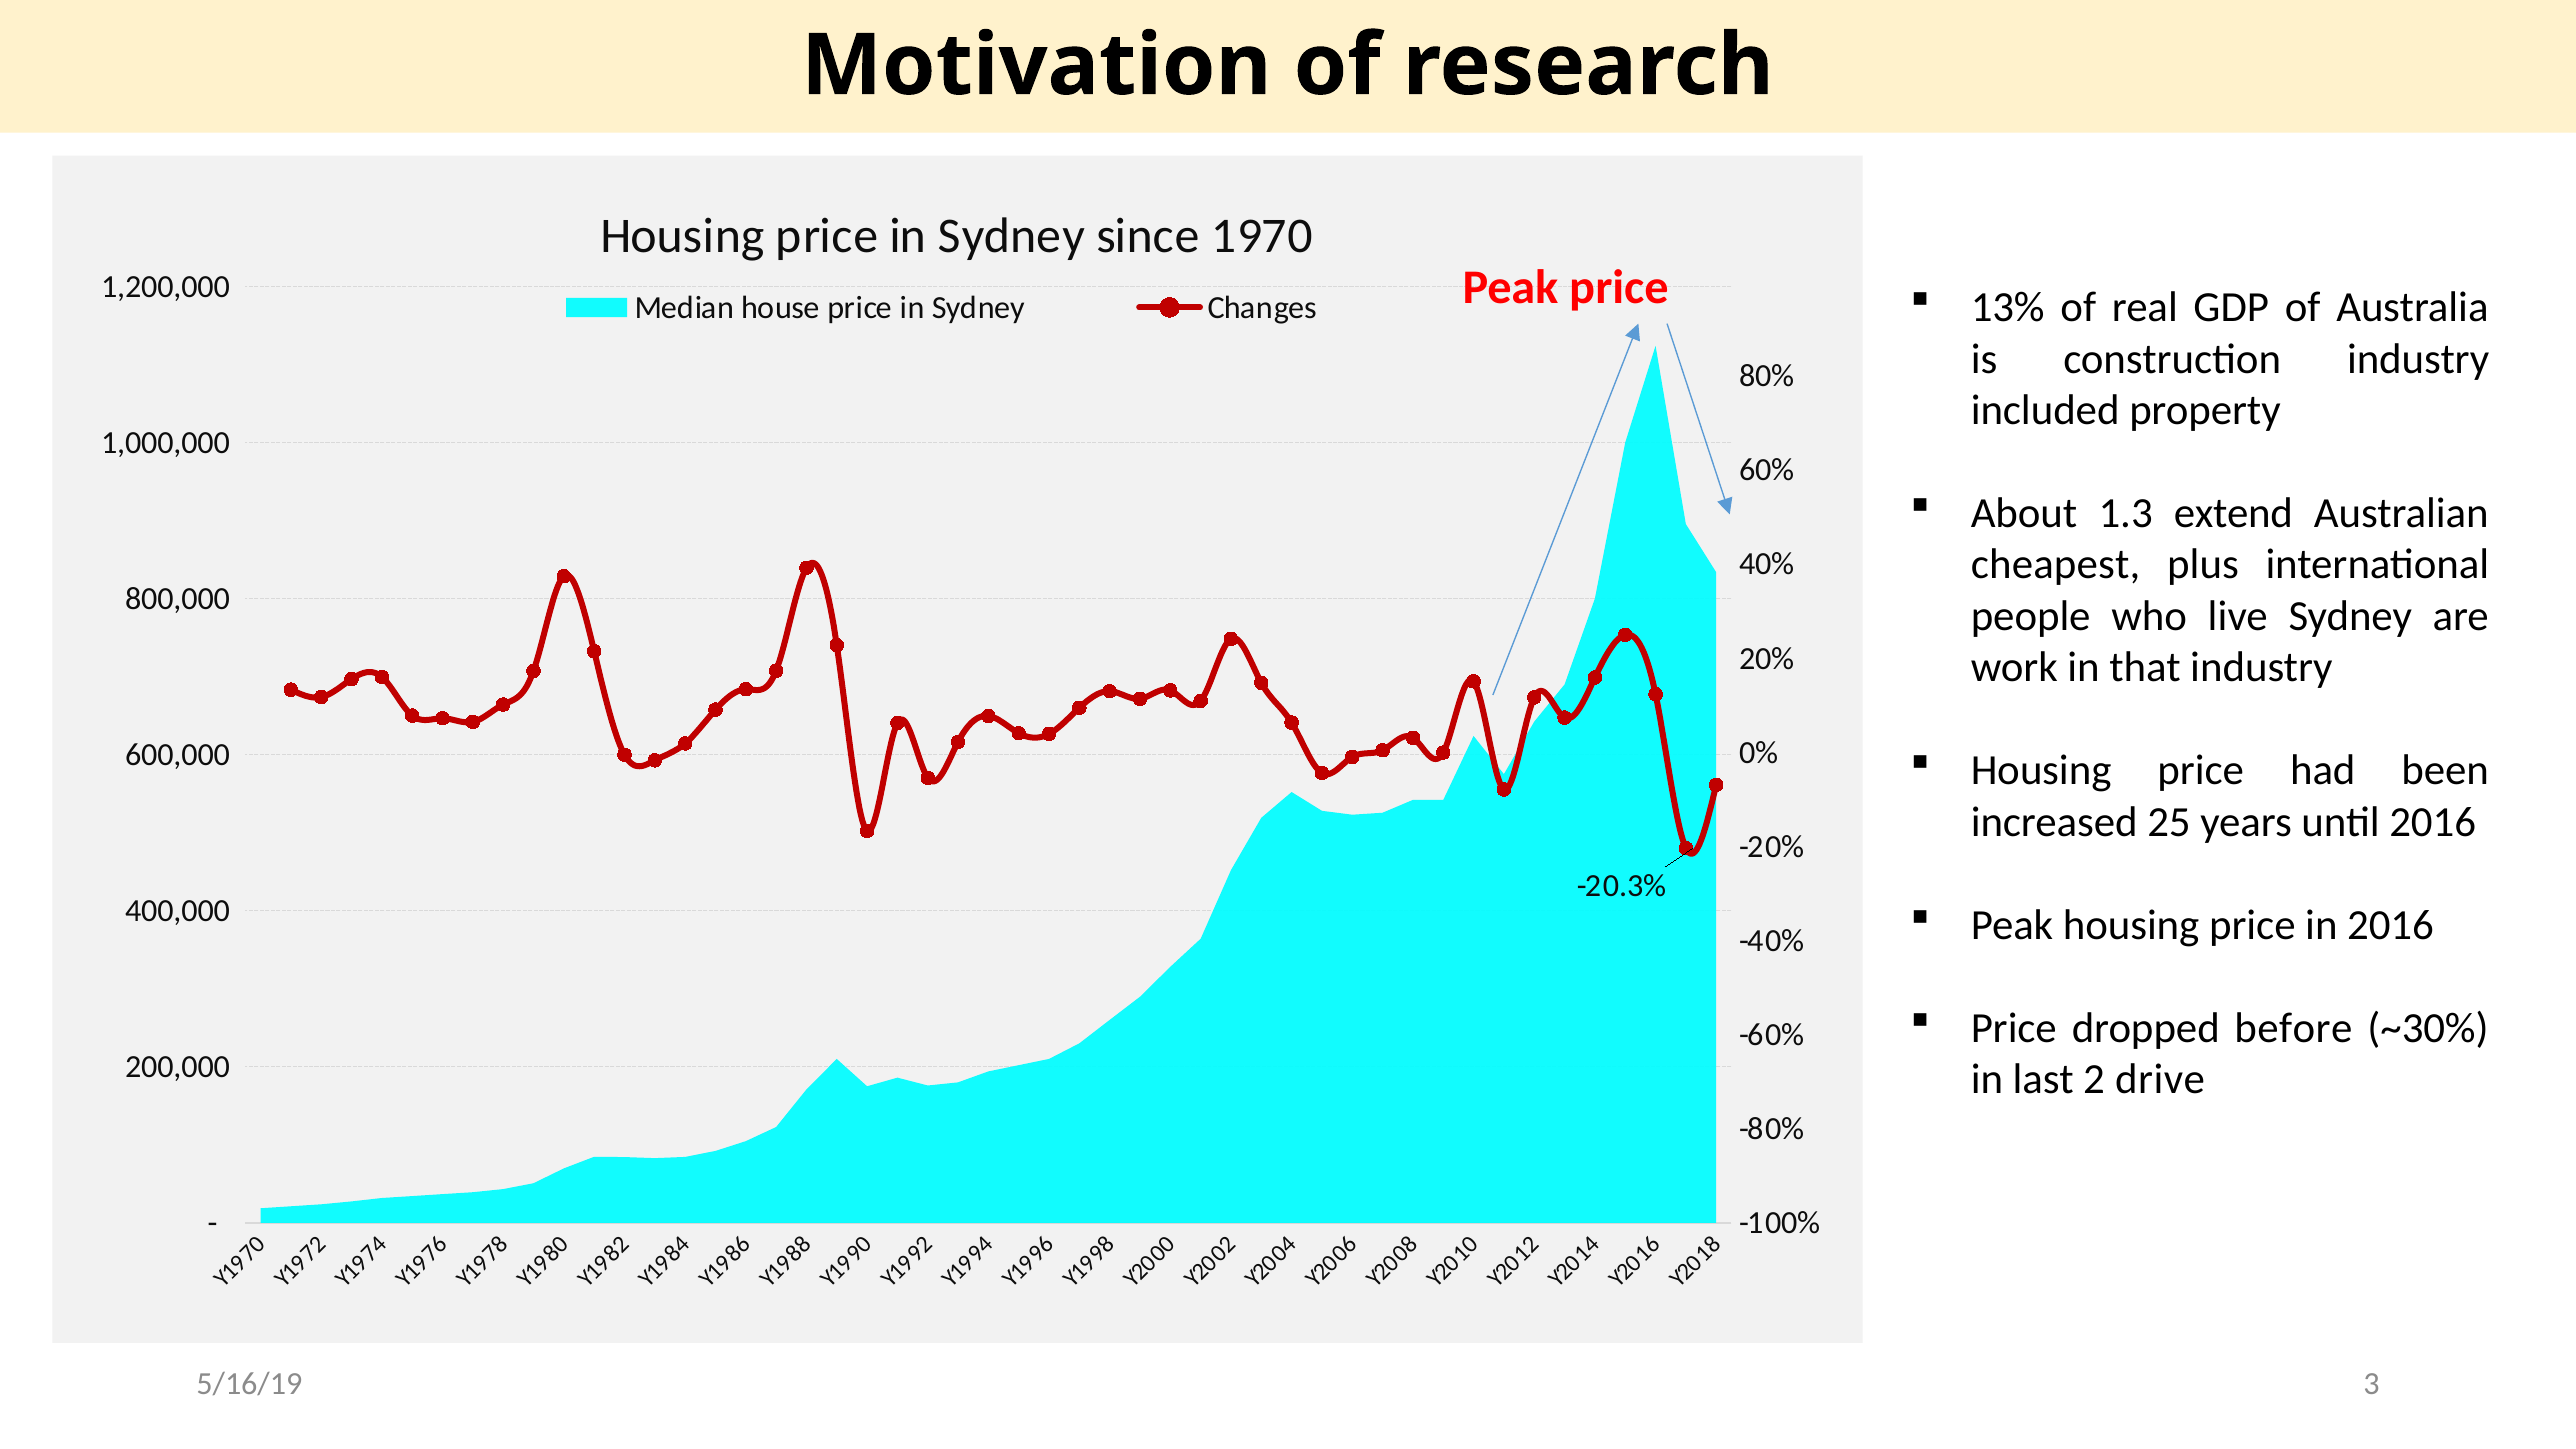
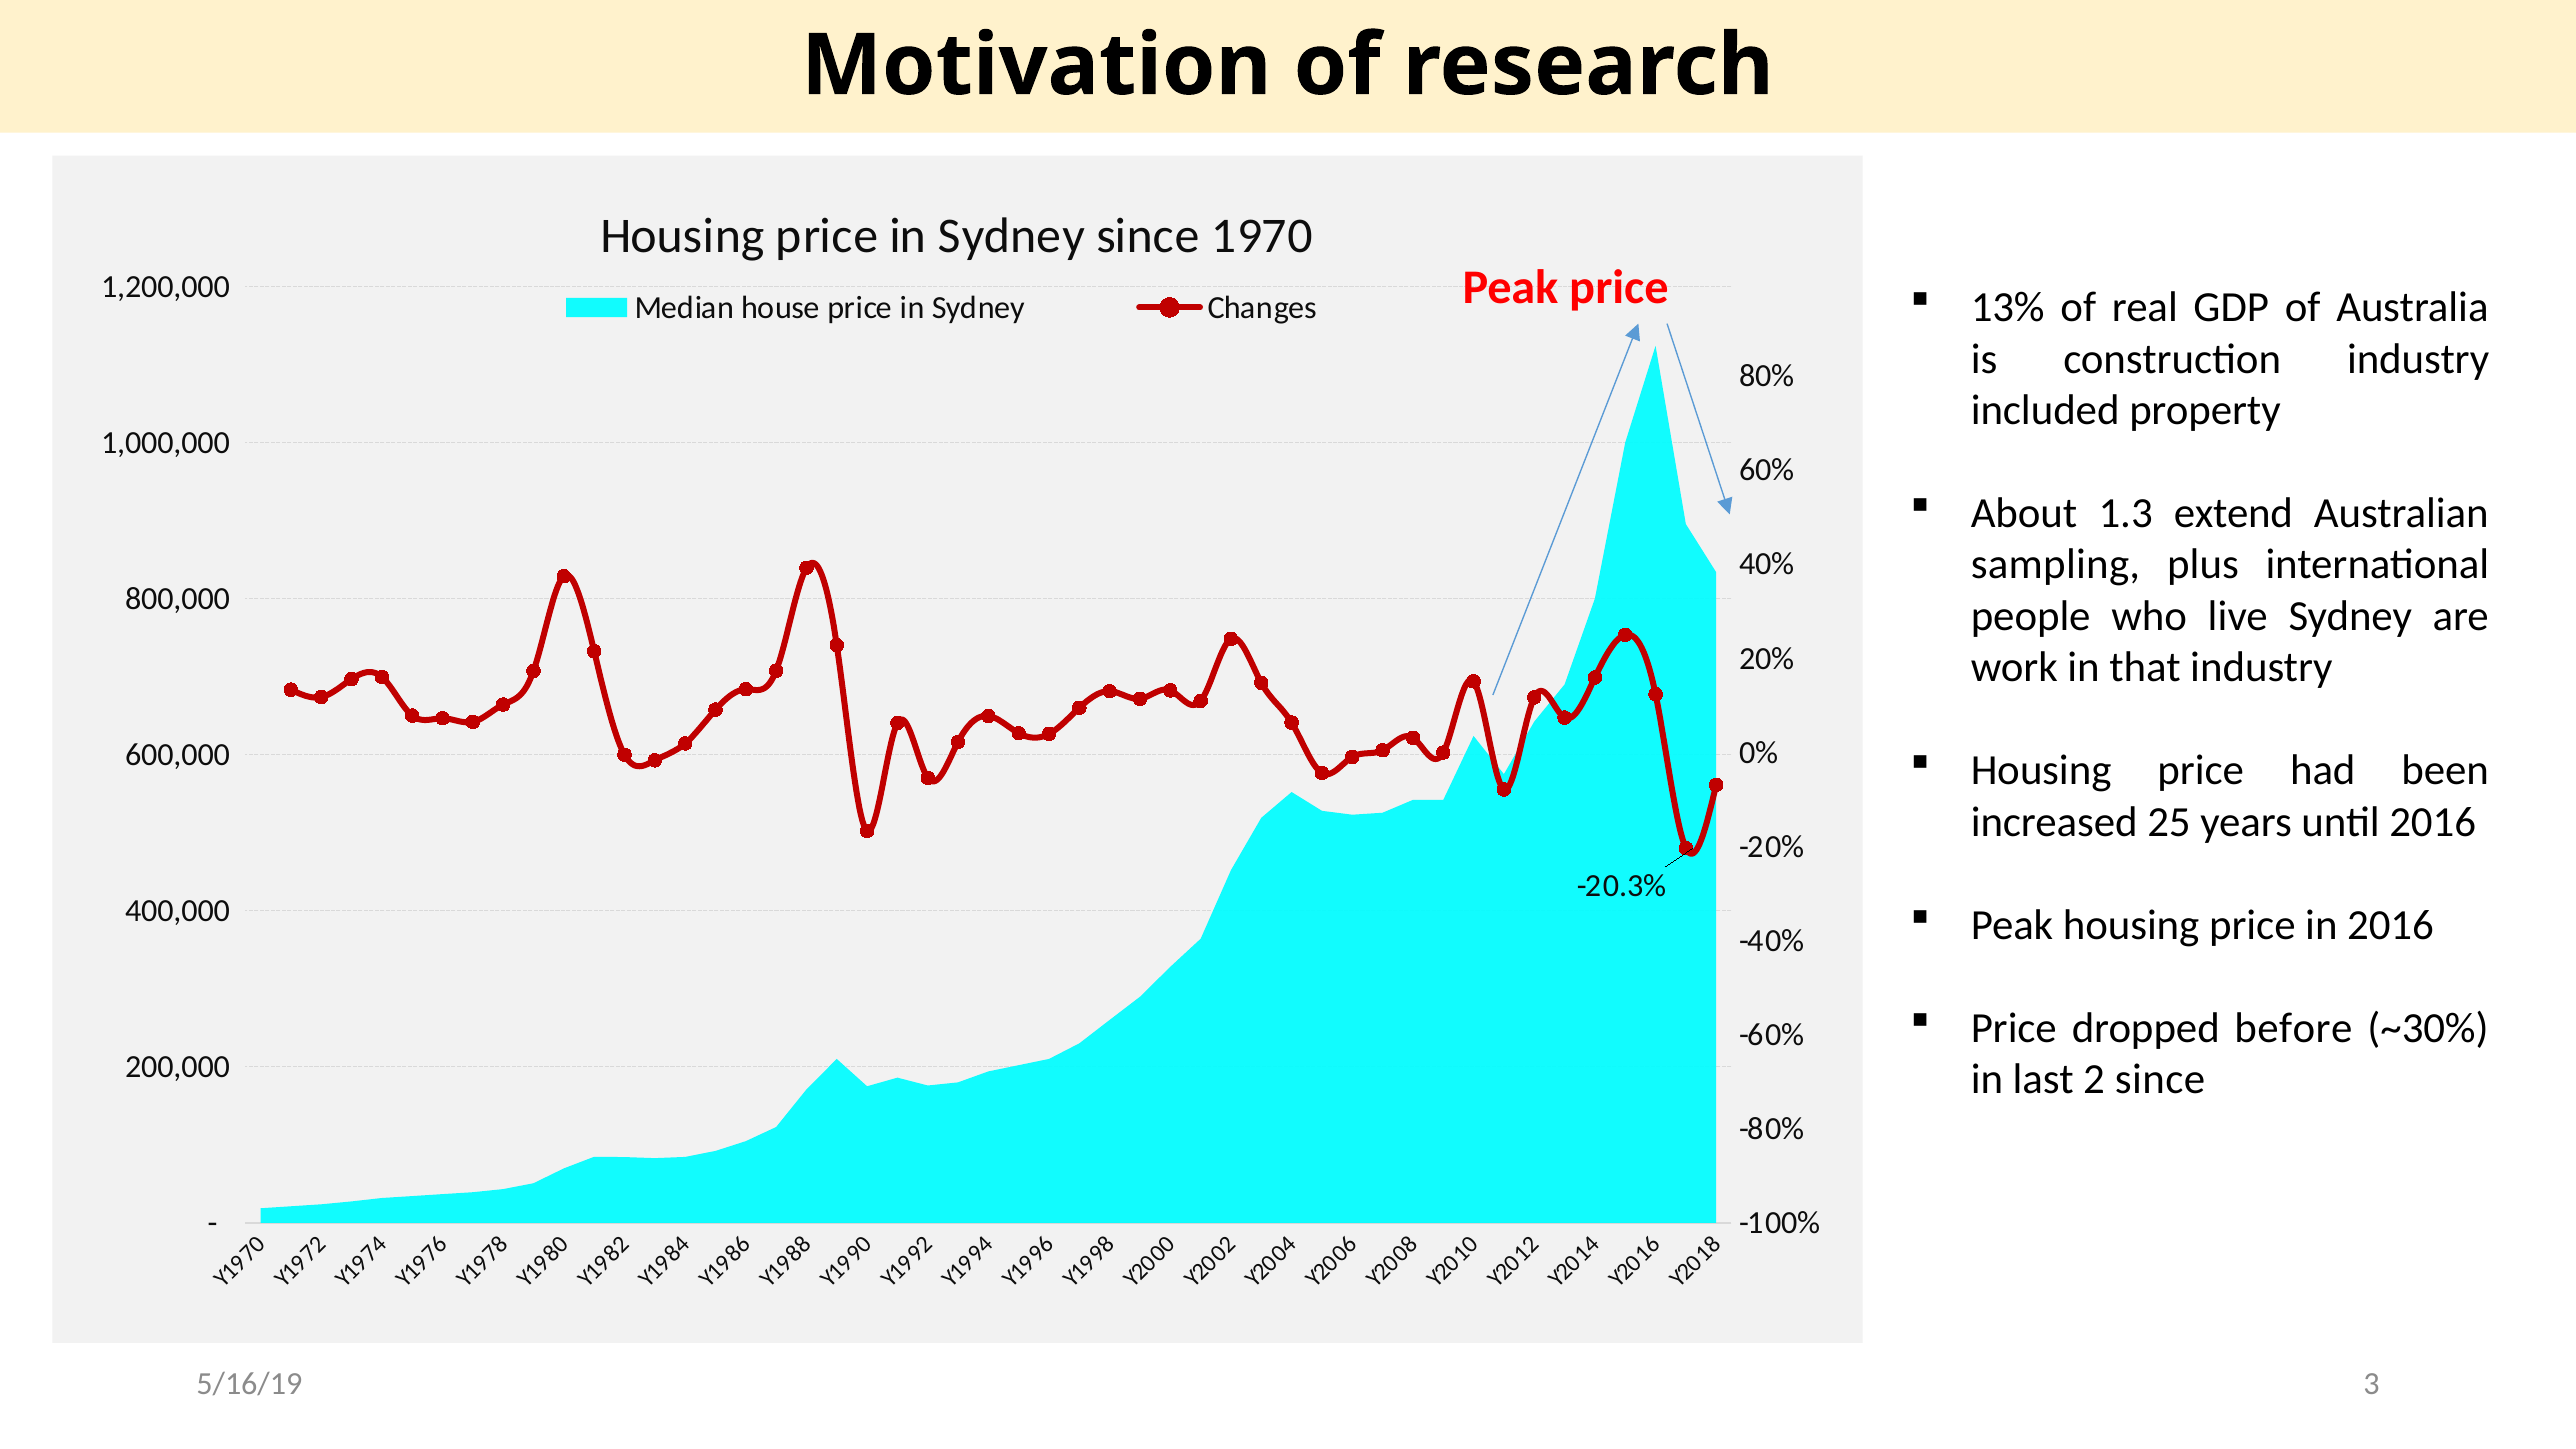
cheapest: cheapest -> sampling (2055, 565)
2 drive: drive -> since (2160, 1080)
